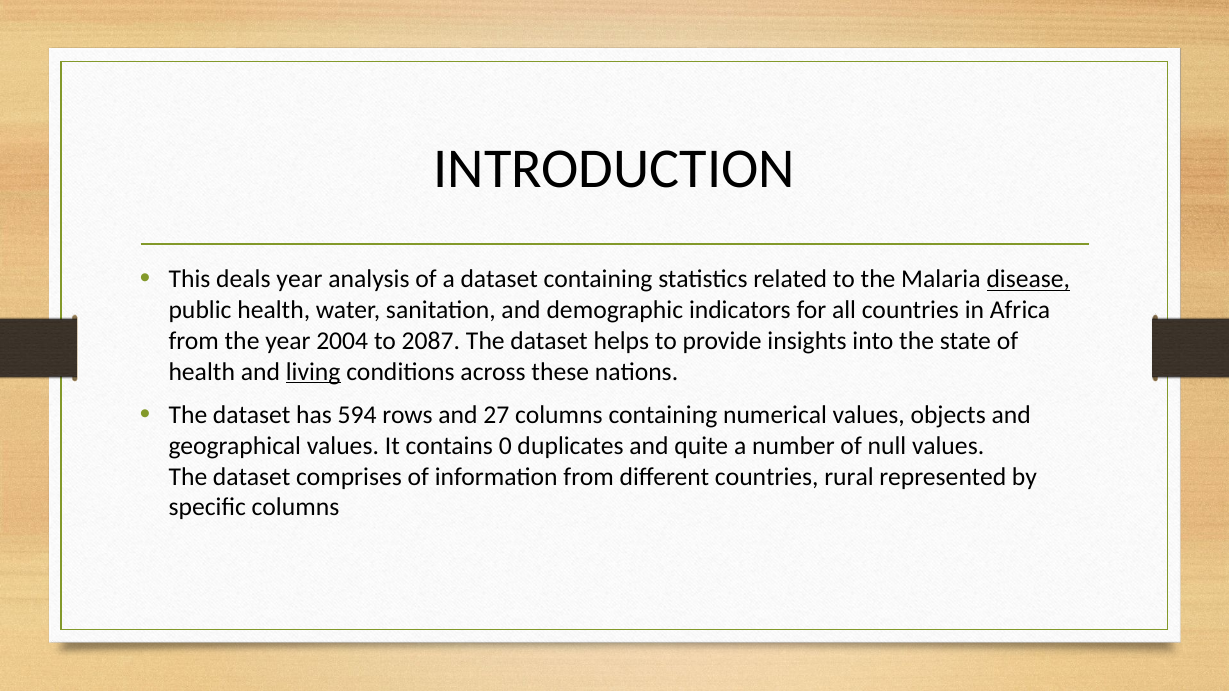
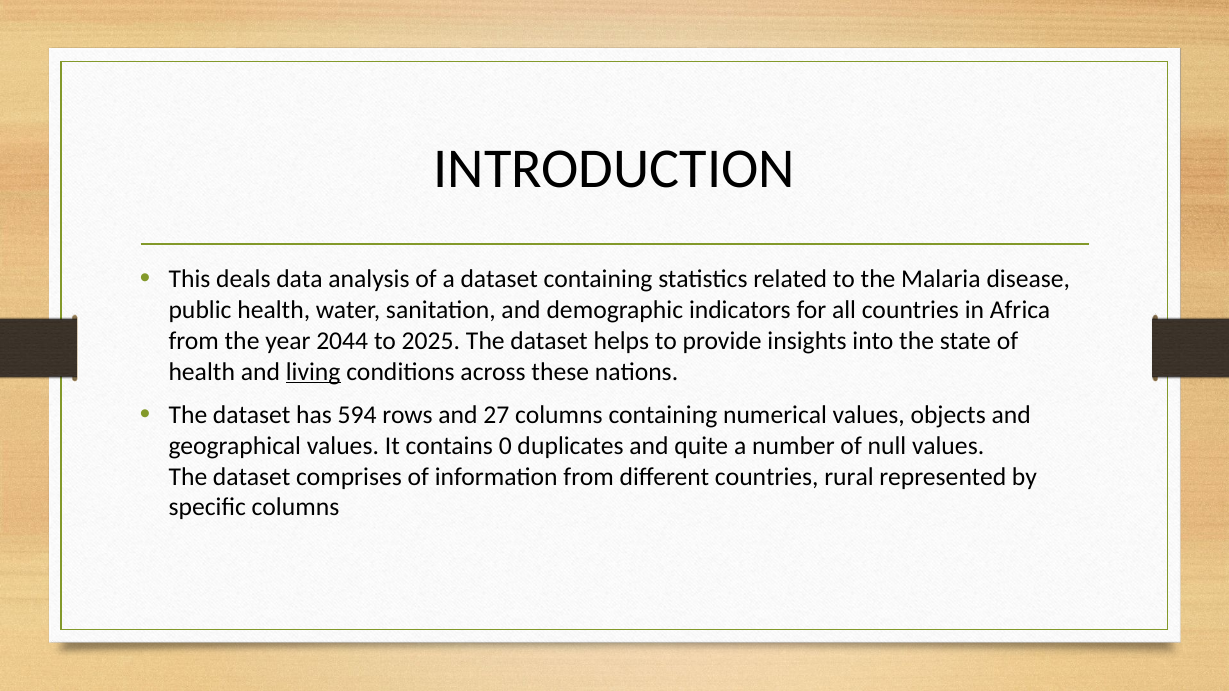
deals year: year -> data (300, 280)
disease underline: present -> none (1028, 280)
2004: 2004 -> 2044 (342, 341)
2087: 2087 -> 2025 (431, 341)
